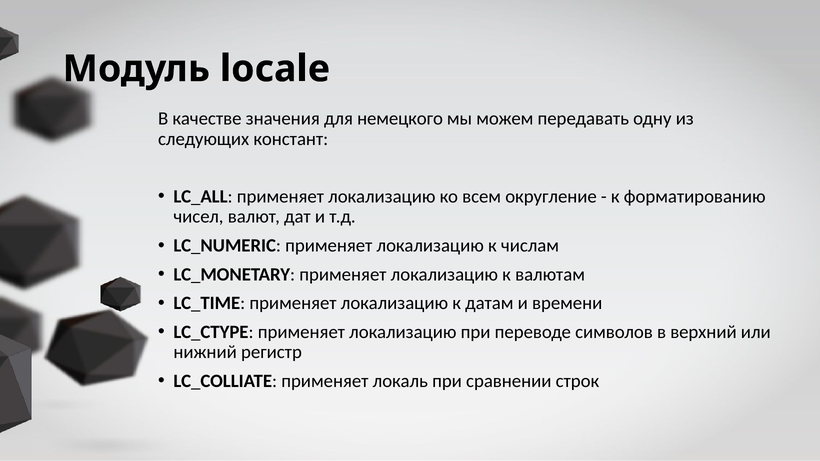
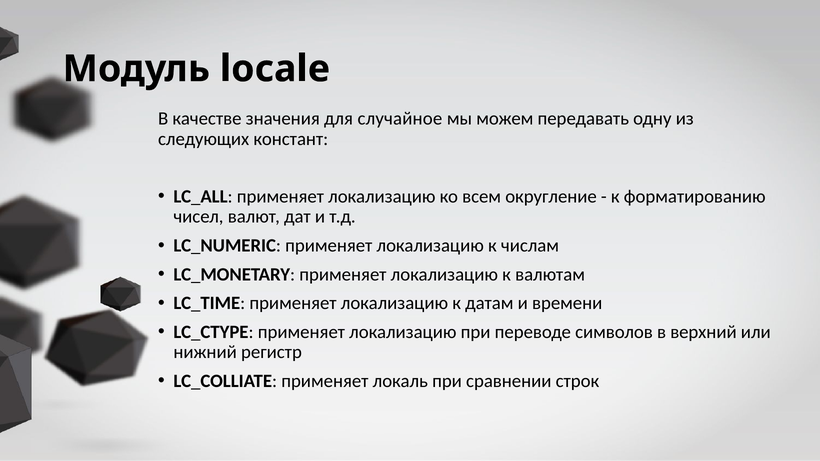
немецкого: немецкого -> случайное (400, 119)
